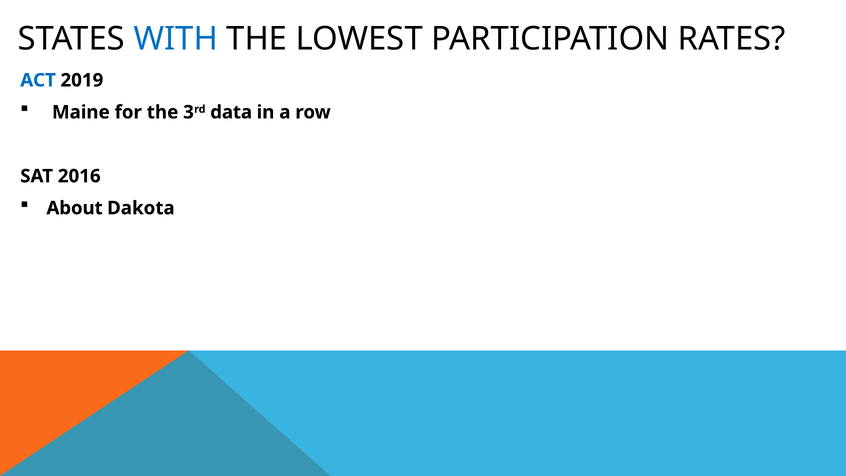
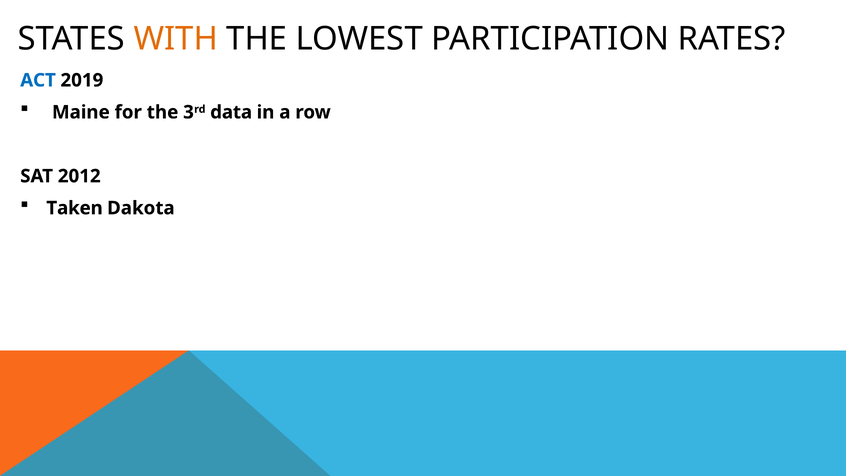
WITH colour: blue -> orange (176, 39)
2016: 2016 -> 2012 (79, 176)
About: About -> Taken (75, 208)
